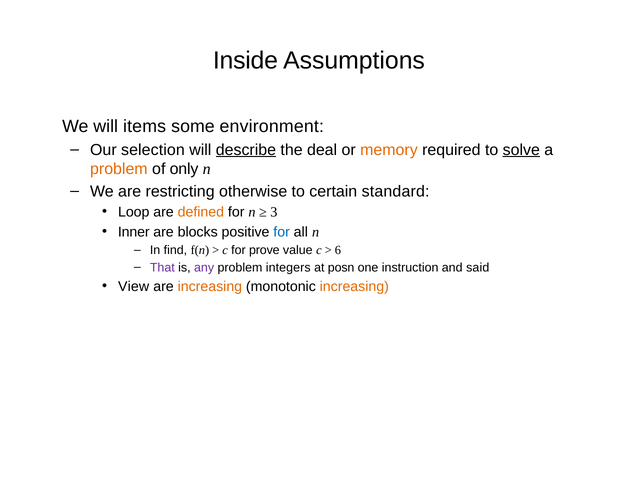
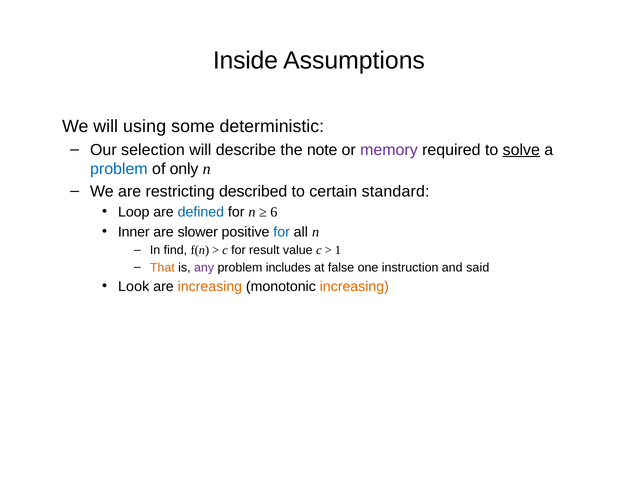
items: items -> using (145, 127)
environment: environment -> deterministic (272, 127)
describe underline: present -> none (246, 150)
deal: deal -> note (322, 150)
memory colour: orange -> purple (389, 150)
problem colour: orange -> blue (119, 169)
otherwise: otherwise -> described (253, 191)
defined colour: orange -> blue (201, 212)
3: 3 -> 6 (274, 212)
blocks: blocks -> slower (198, 232)
prove: prove -> result (264, 250)
6: 6 -> 1 (338, 250)
That colour: purple -> orange (162, 268)
integers: integers -> includes (288, 268)
posn: posn -> false (341, 268)
View: View -> Look (134, 287)
